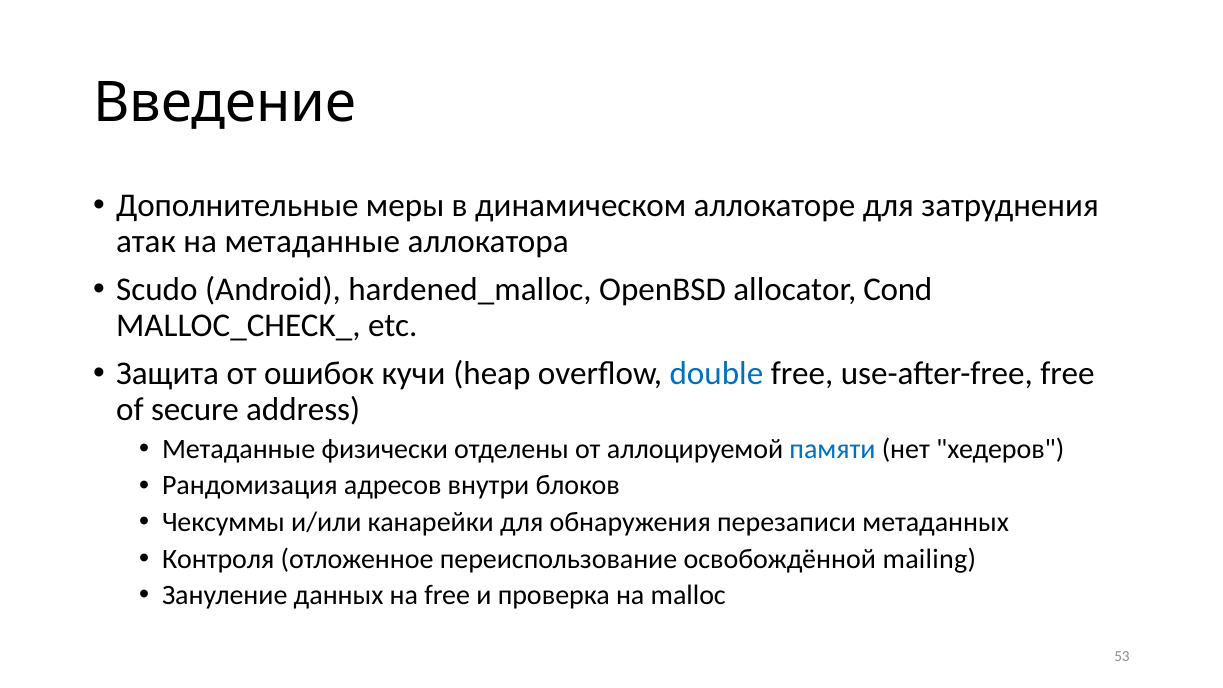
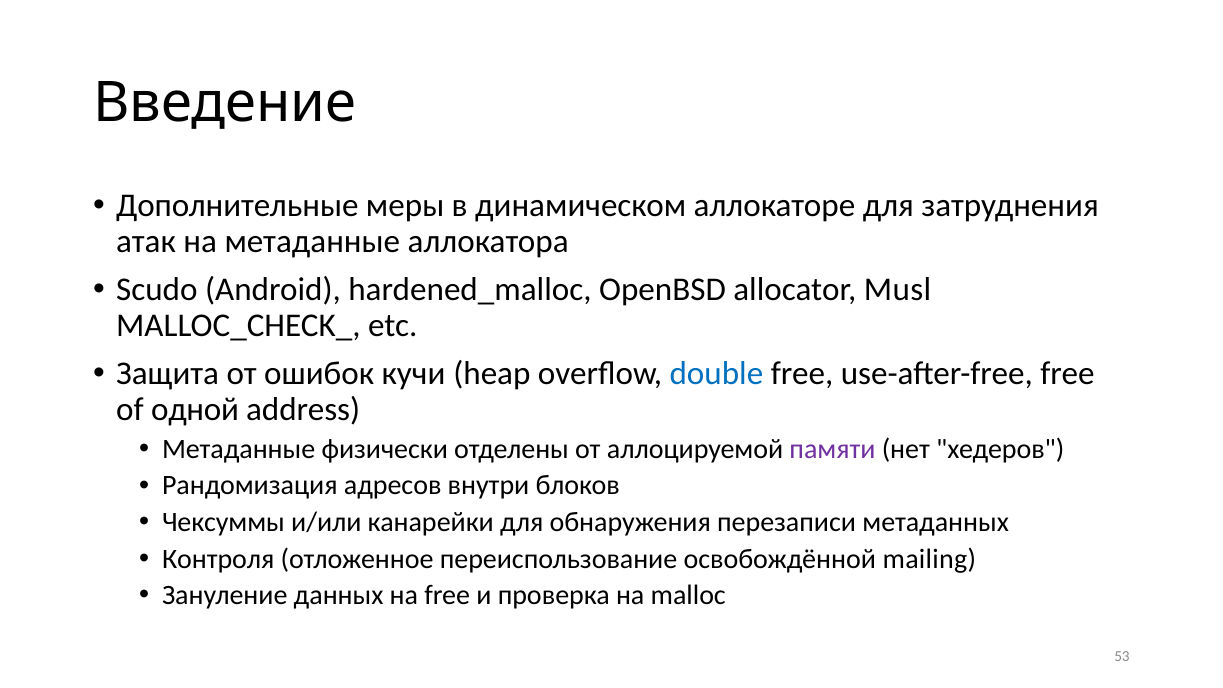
Cond: Cond -> Musl (898, 290)
secure: secure -> одной (195, 410)
памяти colour: blue -> purple (833, 449)
